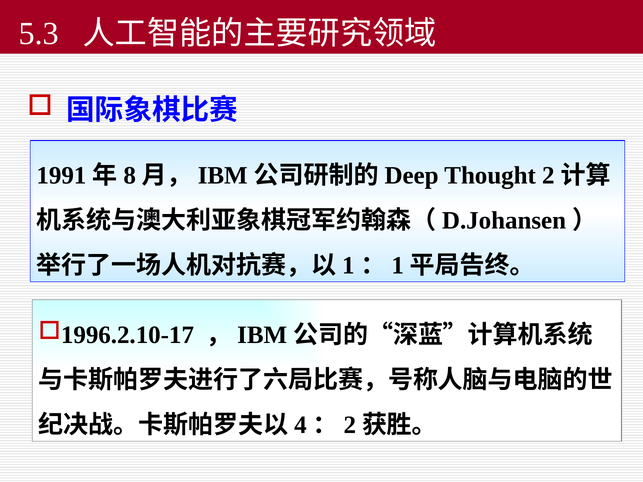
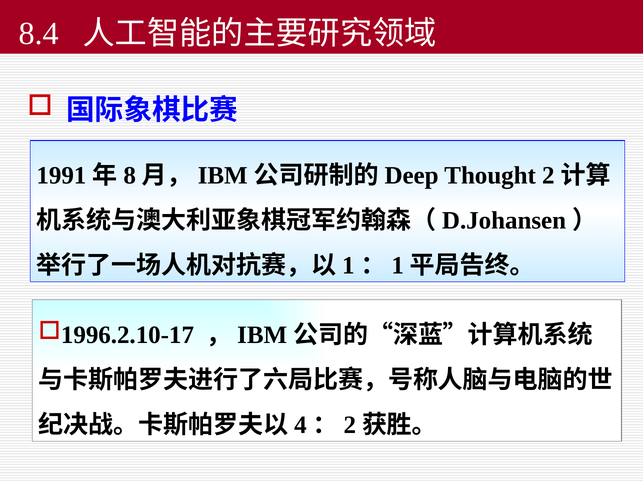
5.3: 5.3 -> 8.4 (39, 34)
